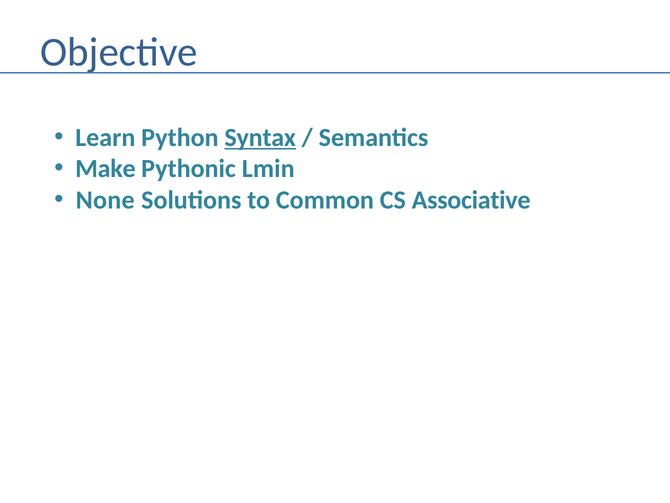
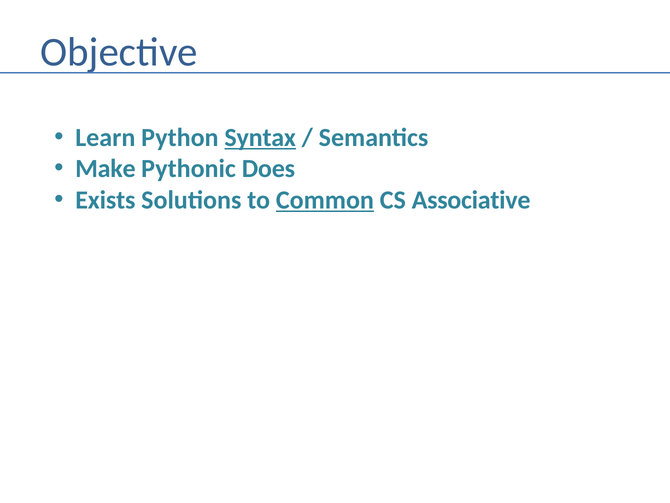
Lmin: Lmin -> Does (268, 169)
None: None -> Exists (105, 200)
Common underline: none -> present (325, 200)
